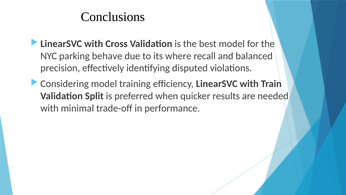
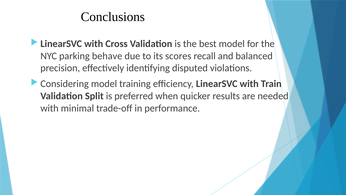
where: where -> scores (178, 56)
